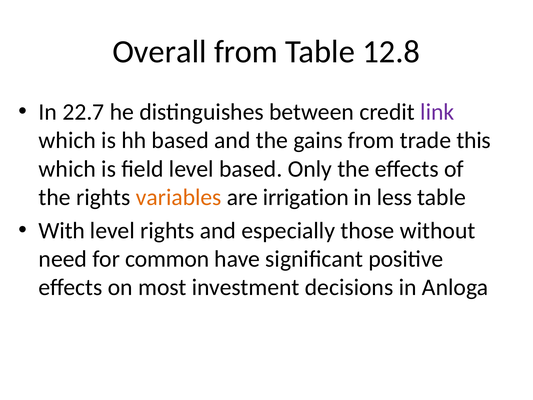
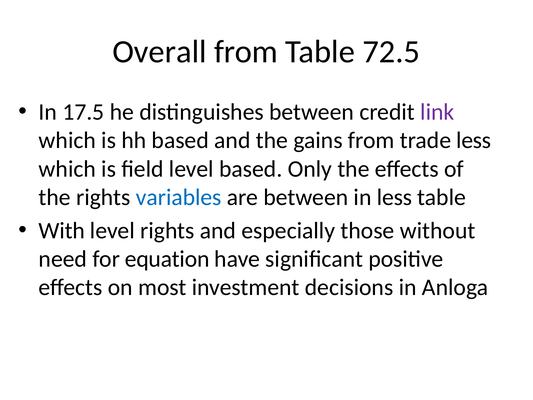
12.8: 12.8 -> 72.5 (391, 52)
22.7: 22.7 -> 17.5 (83, 112)
trade this: this -> less (474, 140)
variables colour: orange -> blue (179, 197)
are irrigation: irrigation -> between (306, 197)
common: common -> equation (167, 259)
